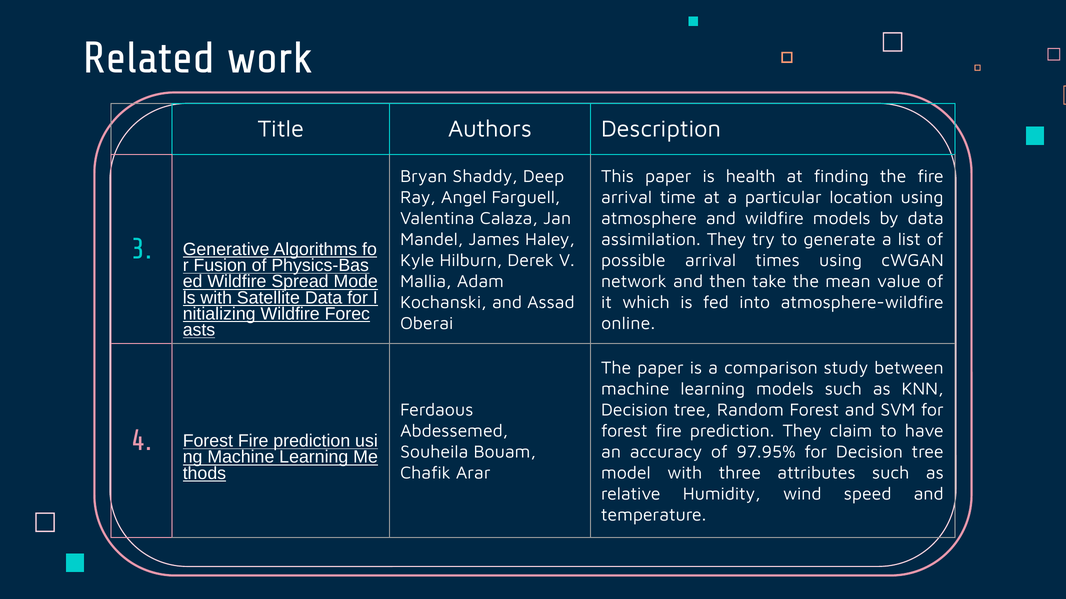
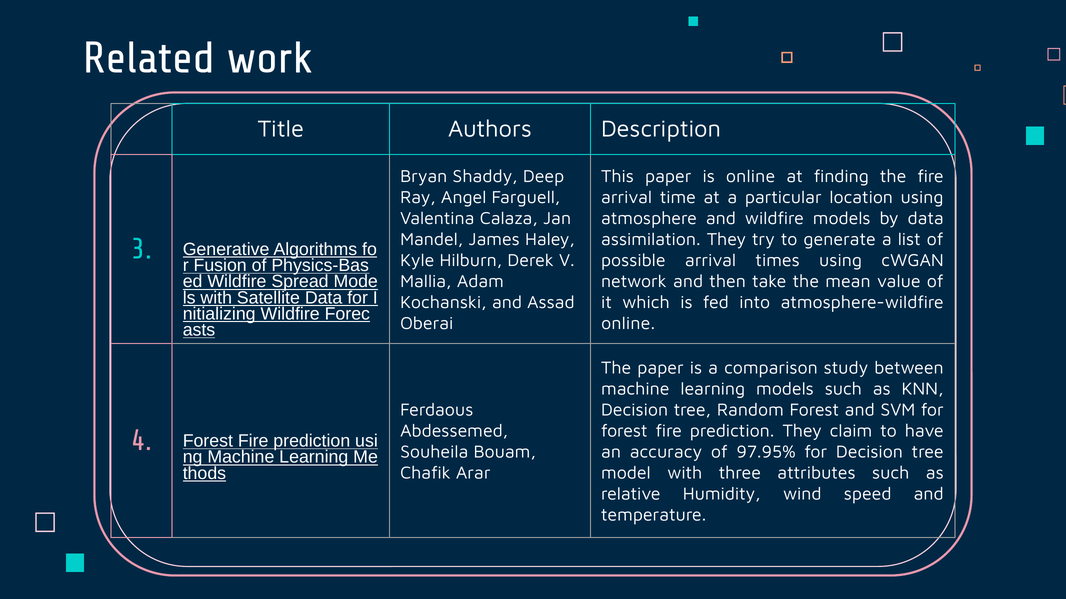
is health: health -> online (751, 177)
